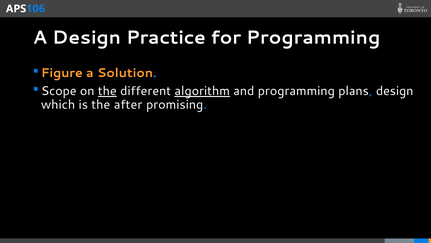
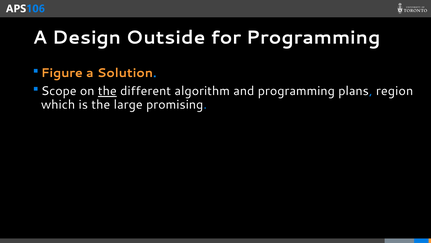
Practice: Practice -> Outside (166, 37)
algorithm underline: present -> none (202, 91)
plans design: design -> region (395, 91)
after: after -> large (128, 104)
